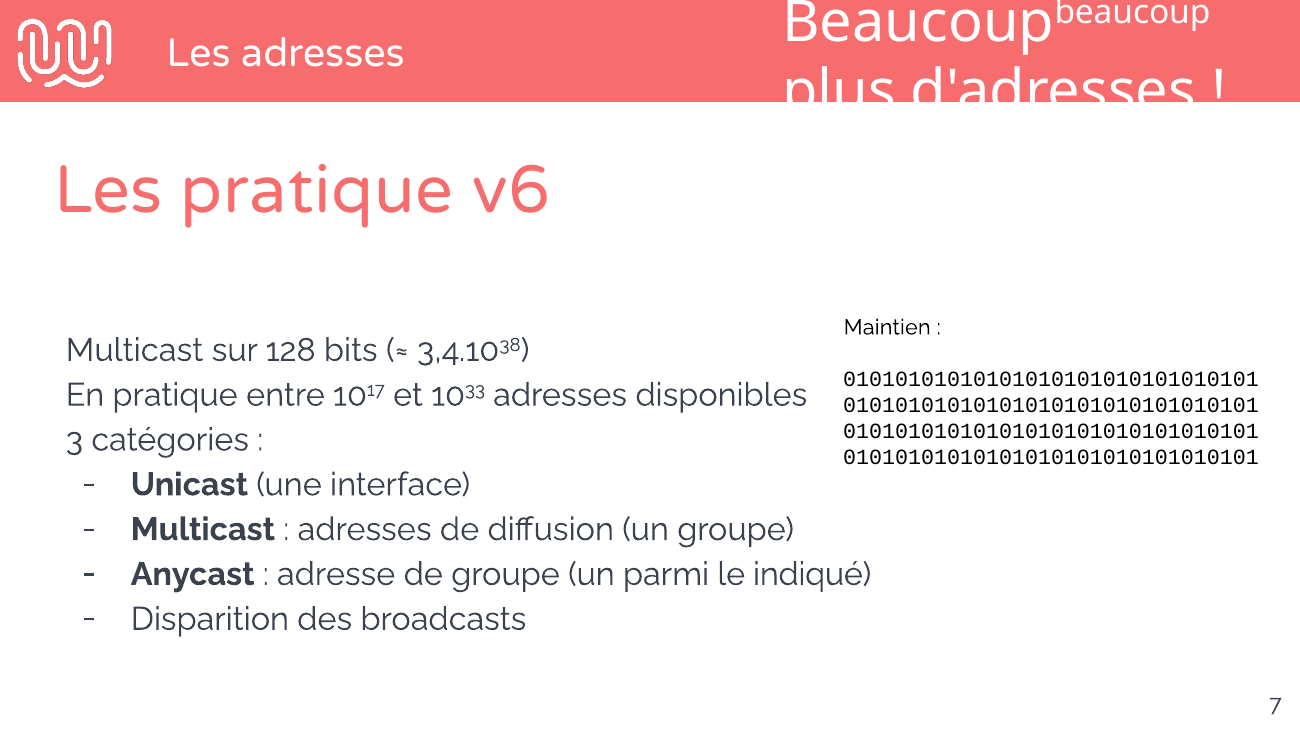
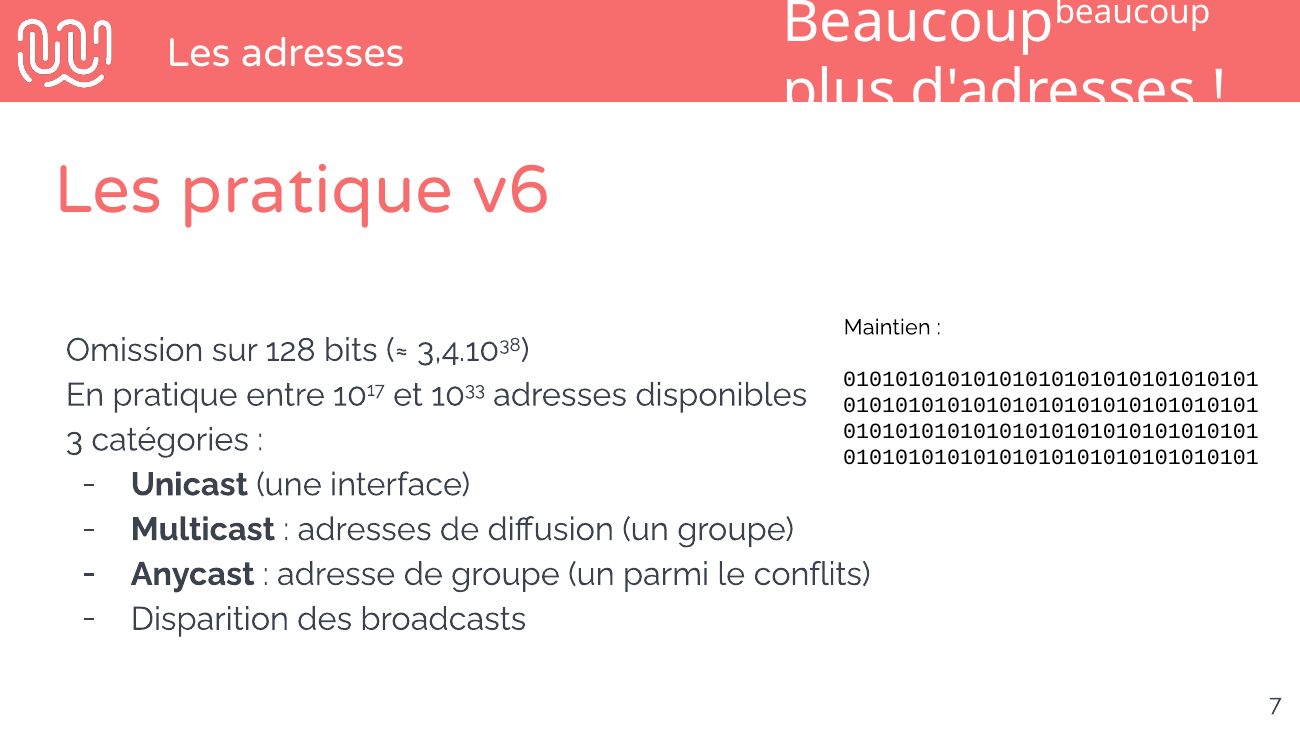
Multicast: Multicast -> Omission (135, 350)
indiqué: indiqué -> conflits (812, 574)
